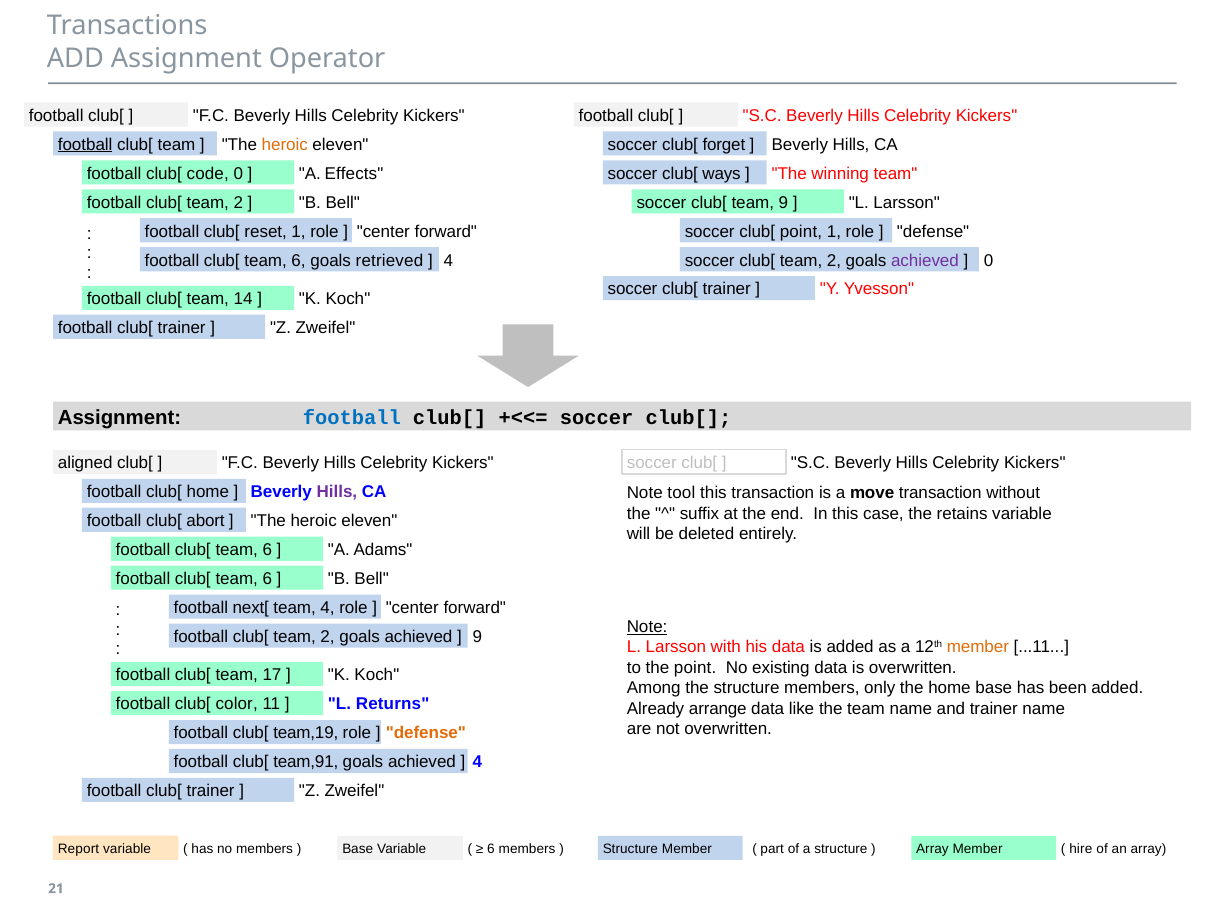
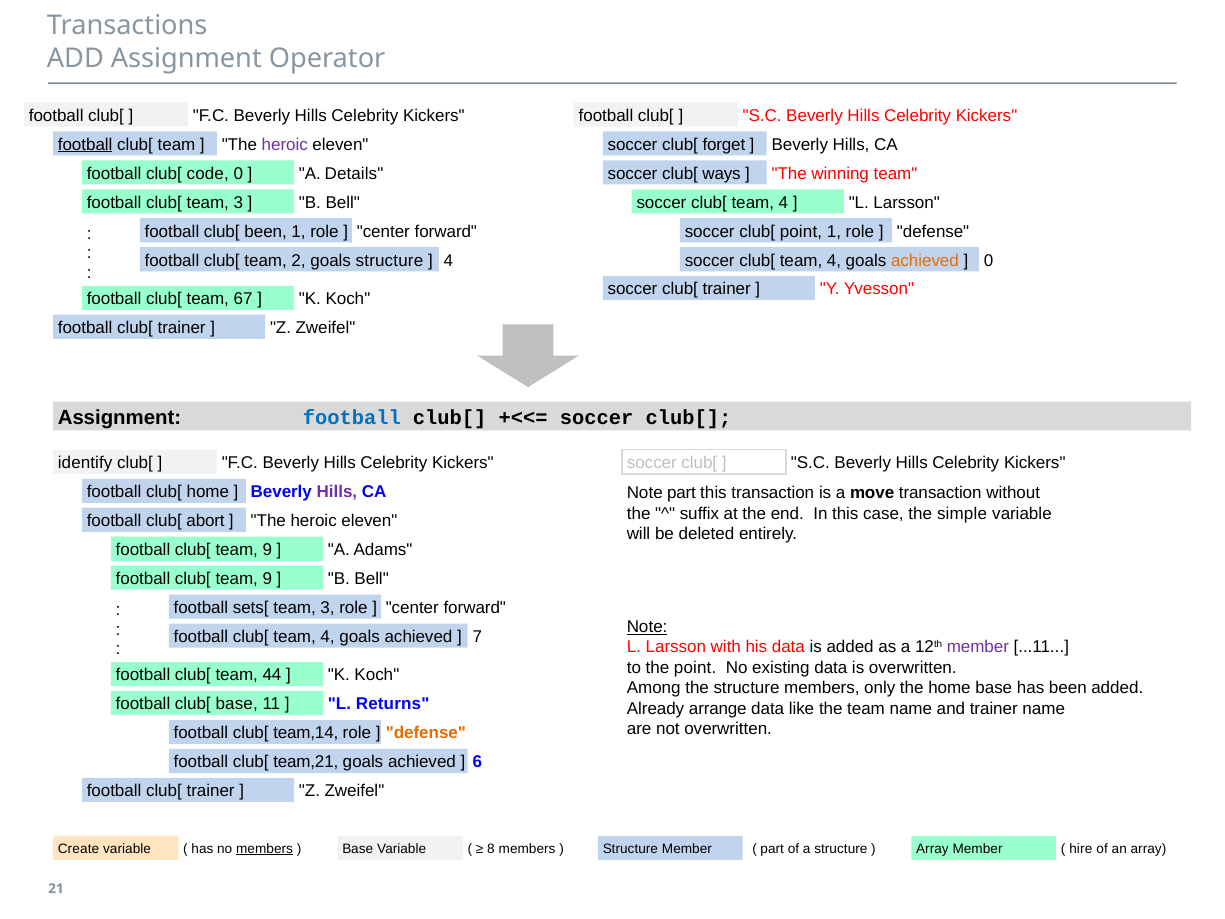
heroic colour: orange -> purple (285, 145)
Effects: Effects -> Details (354, 174)
2: 2 -> 3 (238, 202)
9: 9 -> 4 (783, 202)
club[ reset: reset -> been (266, 231)
6: 6 -> 2 (299, 260)
goals retrieved: retrieved -> structure (389, 260)
2: 2 -> 4 (834, 260)
achieved colour: purple -> orange (925, 260)
14: 14 -> 67 (243, 299)
aligned: aligned -> identify (85, 463)
Note tool: tool -> part (682, 493)
retains: retains -> simple (962, 514)
6: 6 -> 9 (267, 550)
6: 6 -> 9 (267, 579)
next[: next[ -> sets[ (251, 608)
4: 4 -> 3 (328, 608)
2: 2 -> 4 (328, 637)
9: 9 -> 7 (477, 637)
member colour: orange -> purple (978, 647)
17: 17 -> 44 (272, 675)
club[ color: color -> base (237, 704)
team,19: team,19 -> team,14 (306, 733)
team,91: team,91 -> team,21 (306, 762)
4: 4 -> 6 (477, 762)
Report: Report -> Create (79, 849)
members underline: none -> present (265, 849)
6: 6 -> 8 (491, 849)
